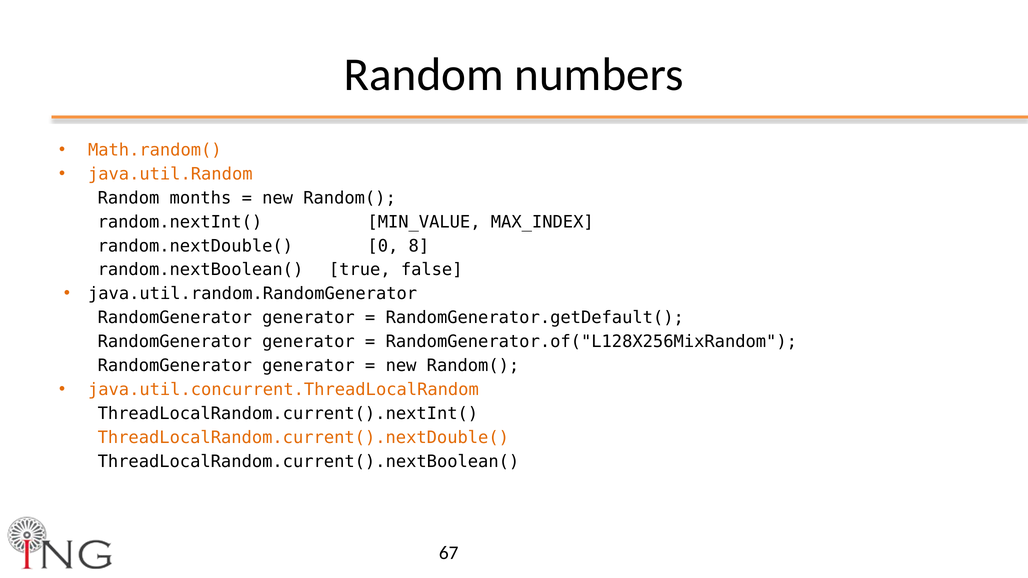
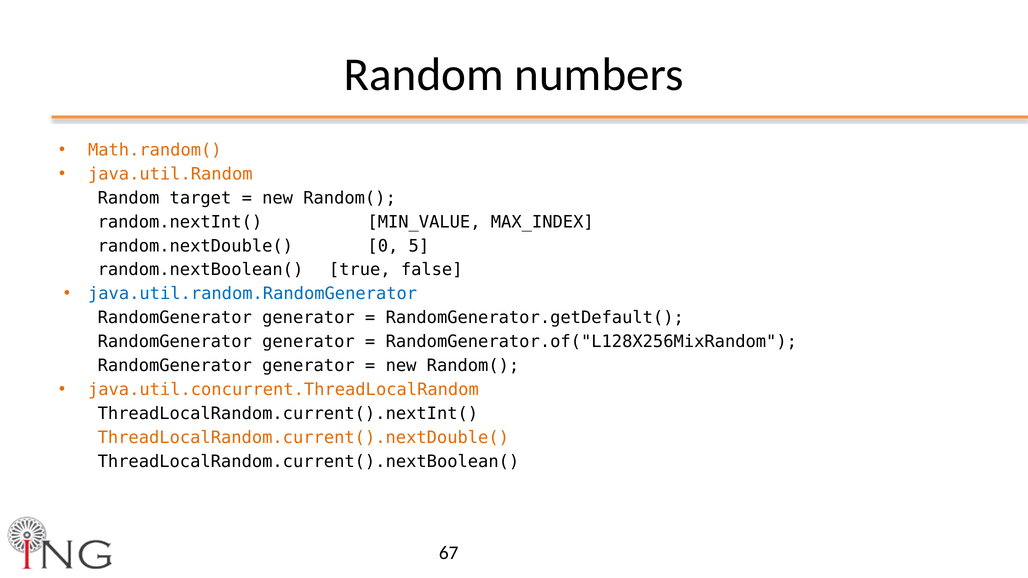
months: months -> target (200, 198)
8: 8 -> 5 (419, 246)
java.util.random.RandomGenerator colour: black -> blue (253, 294)
